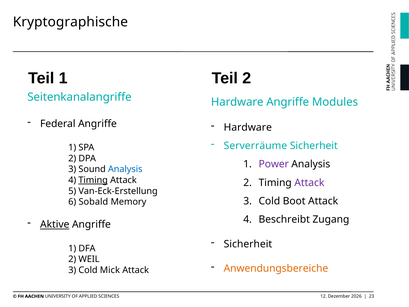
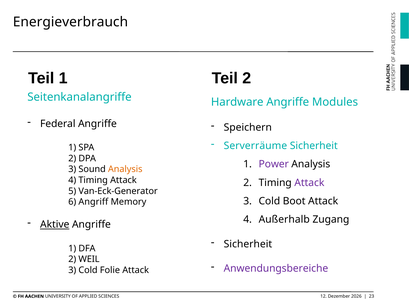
Kryptographische: Kryptographische -> Energieverbrauch (70, 22)
Hardware: Hardware -> Speichern (248, 127)
Analysis colour: blue -> orange (125, 169)
Timing underline: present -> none (93, 180)
Van-Eck-Erstellung: Van-Eck-Erstellung -> Van-Eck-Generator (118, 191)
Sobald: Sobald -> Angriff (93, 202)
Beschreibt: Beschreibt -> Außerhalb (284, 219)
Anwendungsbereiche colour: orange -> purple (276, 268)
Mick: Mick -> Folie (110, 270)
